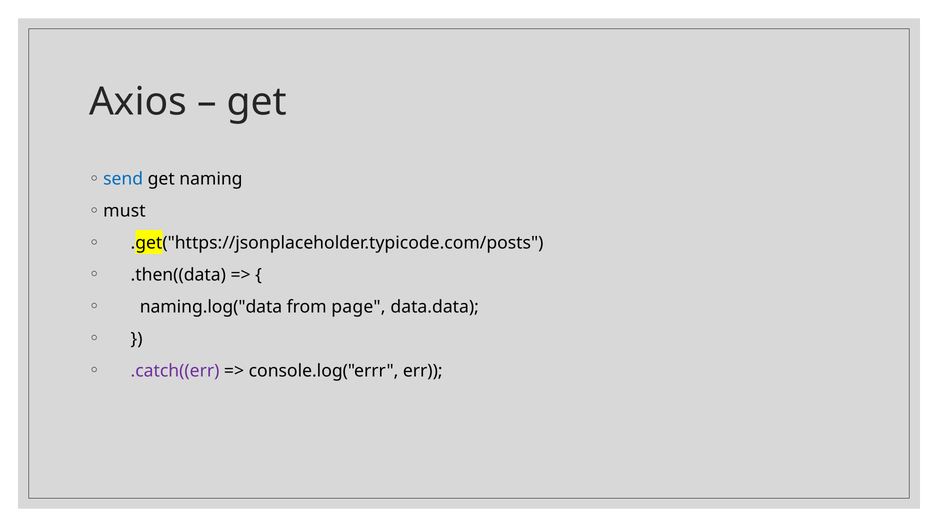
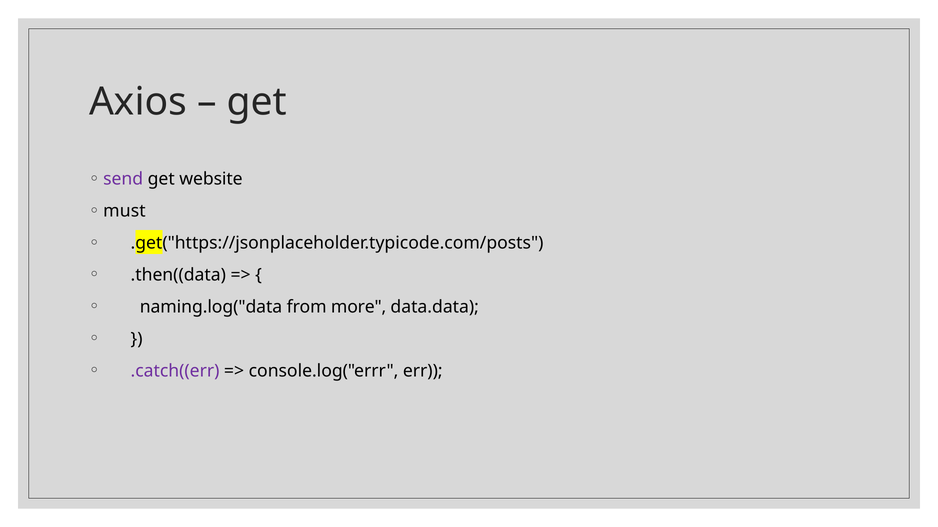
send colour: blue -> purple (123, 179)
naming: naming -> website (211, 179)
page: page -> more (359, 307)
